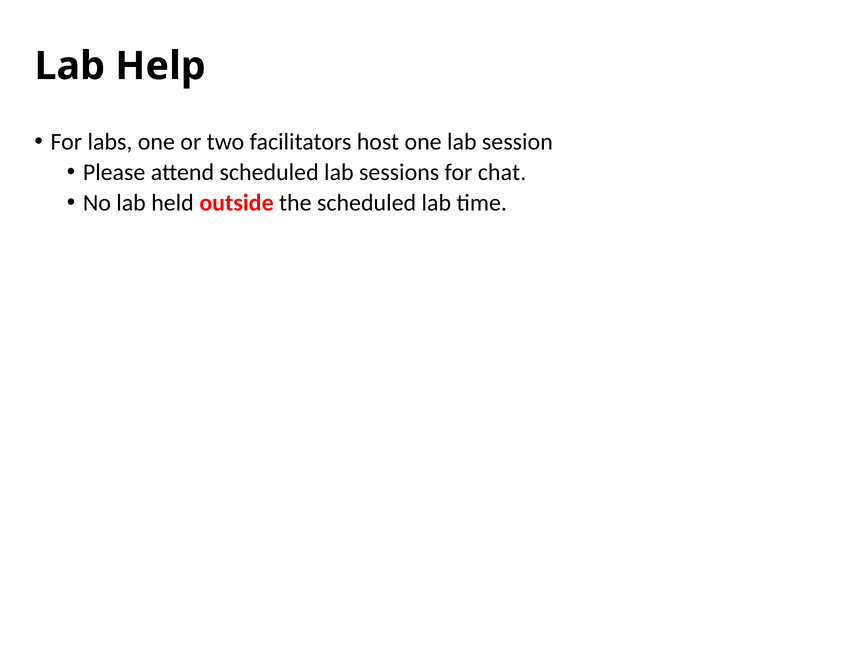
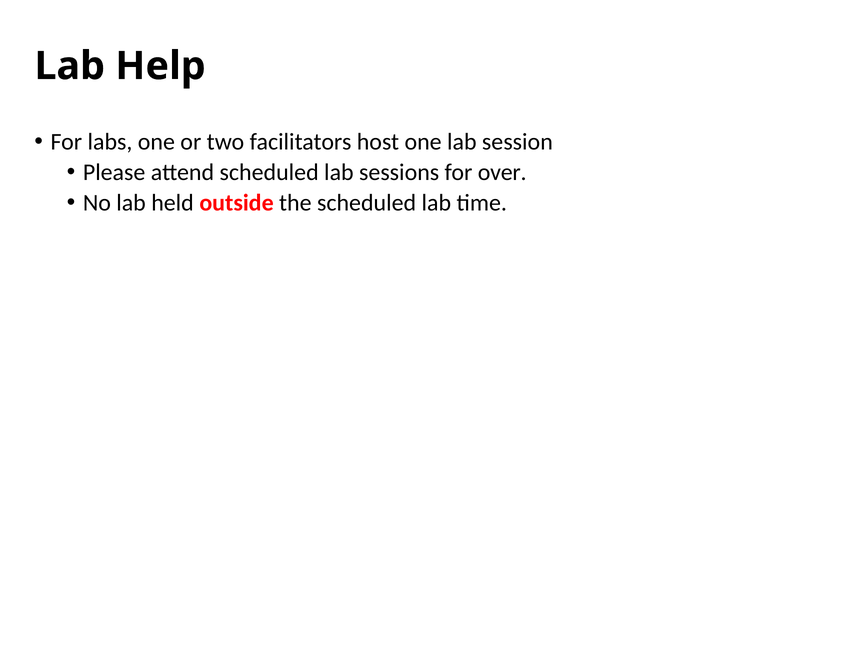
chat: chat -> over (502, 172)
